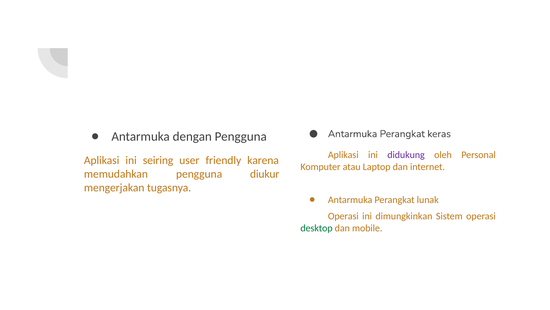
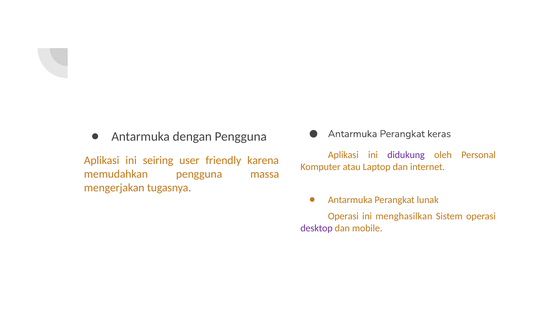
diukur: diukur -> massa (265, 174)
dimungkinkan: dimungkinkan -> menghasilkan (404, 216)
desktop colour: green -> purple (317, 228)
